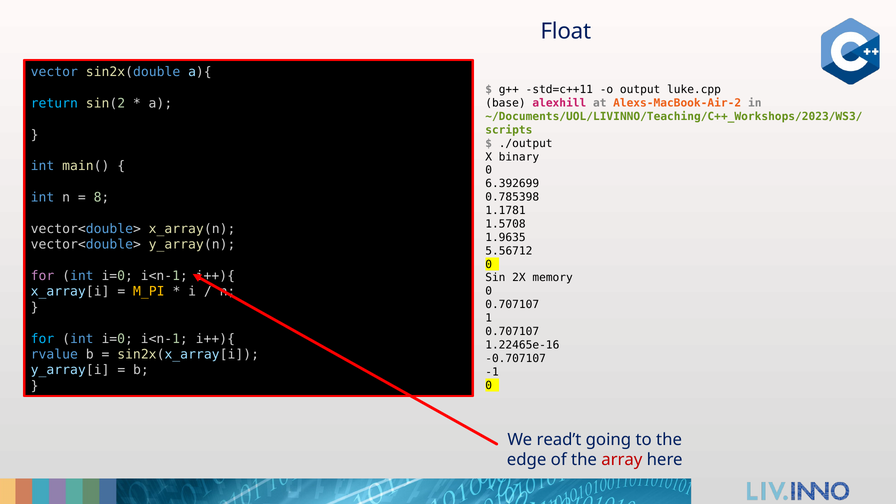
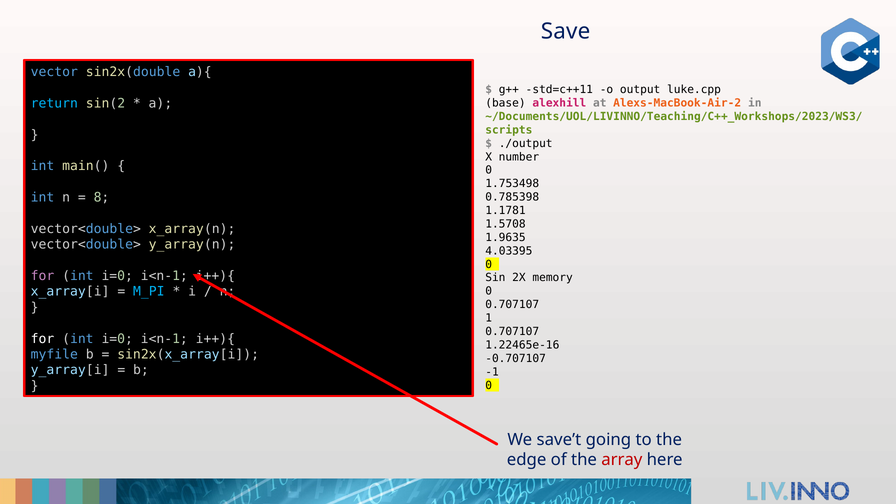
Float: Float -> Save (566, 31)
binary: binary -> number (519, 157)
6.392699: 6.392699 -> 1.753498 (512, 184)
5.56712: 5.56712 -> 4.03395 (509, 251)
M_PI colour: yellow -> light blue (149, 292)
for colour: light blue -> white (43, 339)
rvalue: rvalue -> myfile (54, 354)
read’t: read’t -> save’t (559, 440)
